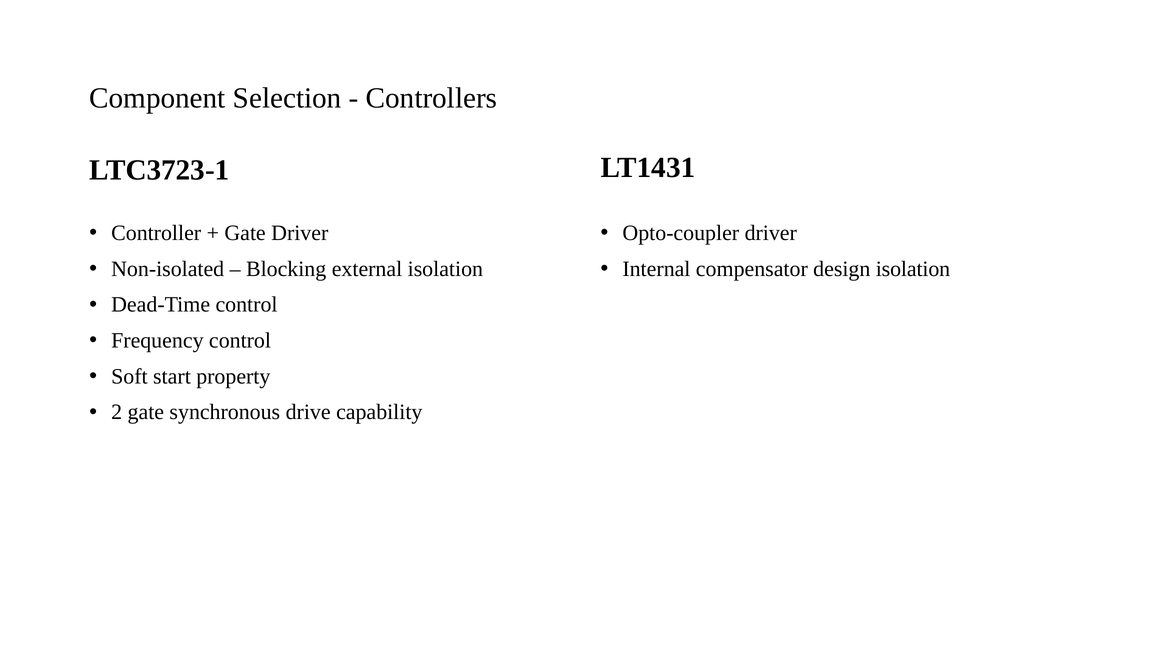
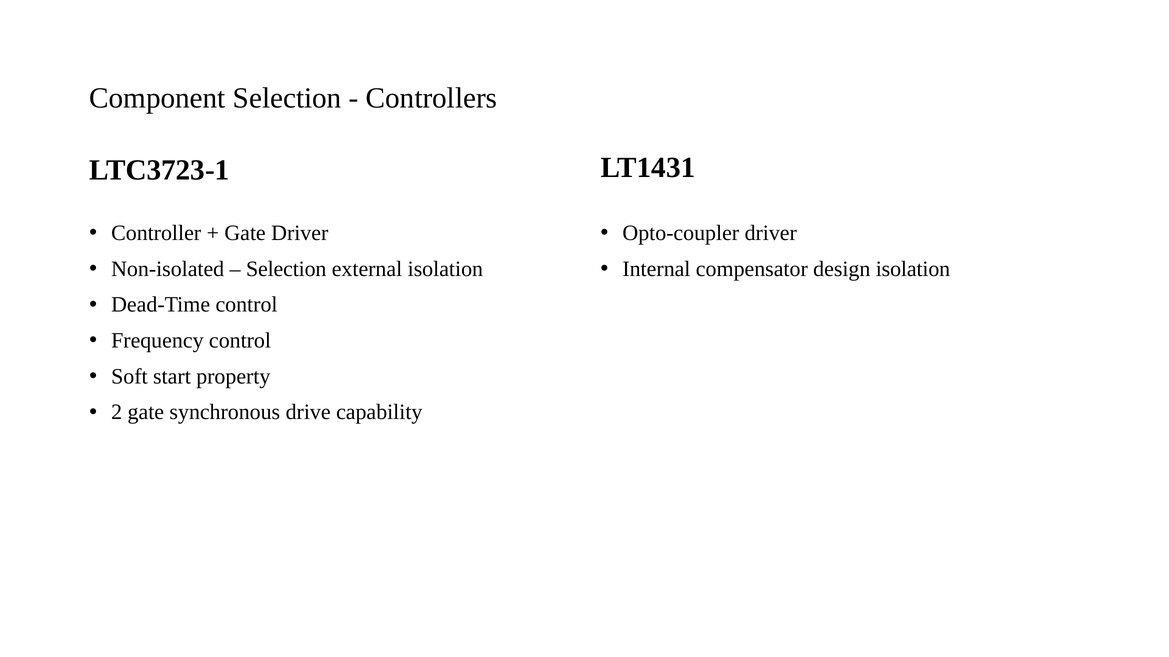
Blocking: Blocking -> Selection (286, 269)
